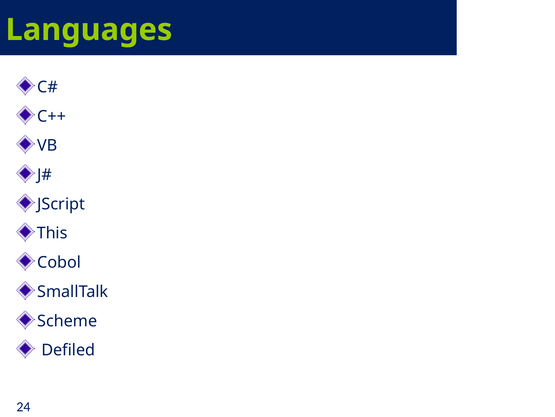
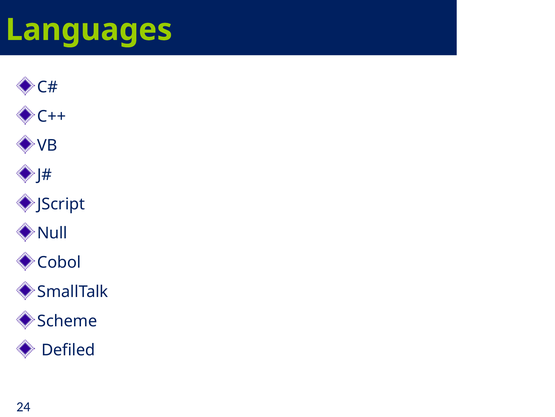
This: This -> Null (52, 233)
